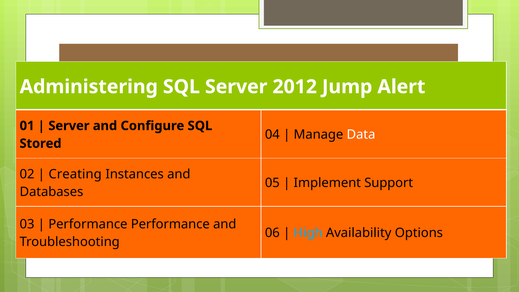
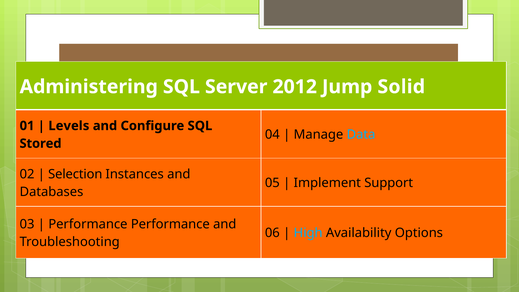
Alert: Alert -> Solid (401, 87)
Server: Server -> Levels (69, 126)
Data colour: white -> light blue (361, 135)
Creating: Creating -> Selection (75, 174)
